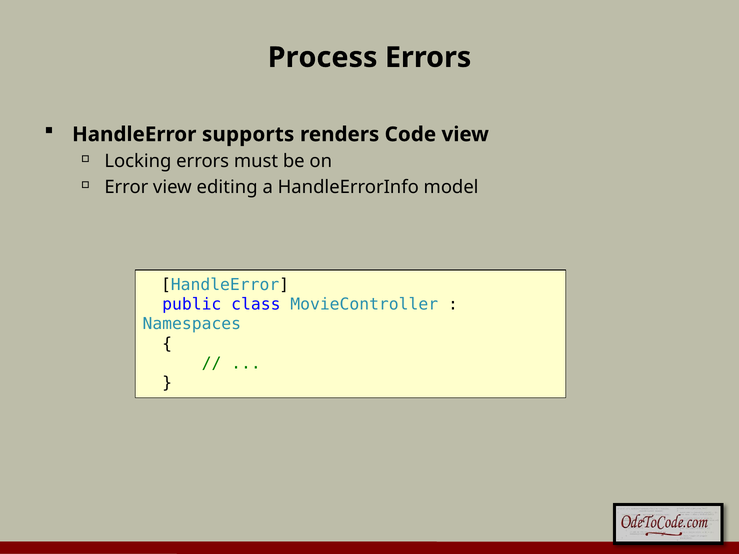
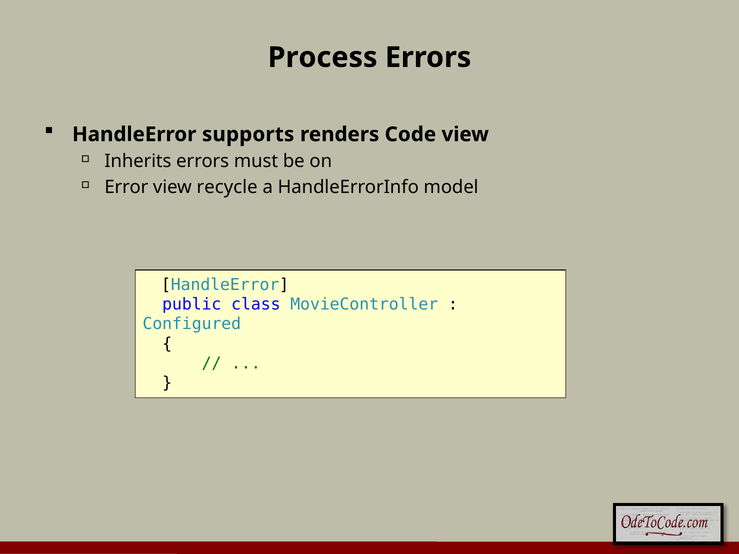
Locking: Locking -> Inherits (138, 161)
editing: editing -> recycle (227, 187)
Namespaces: Namespaces -> Configured (192, 324)
